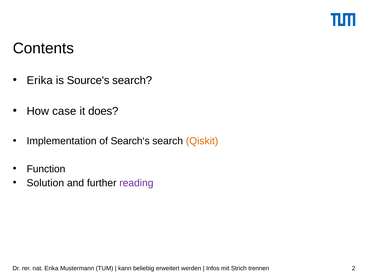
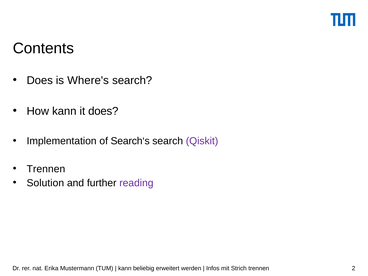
Erika: Erika -> Does (40, 80)
Source's: Source's -> Where's (88, 80)
How case: case -> kann (64, 111)
Qiskit colour: orange -> purple (202, 141)
Function: Function -> Trennen (46, 169)
